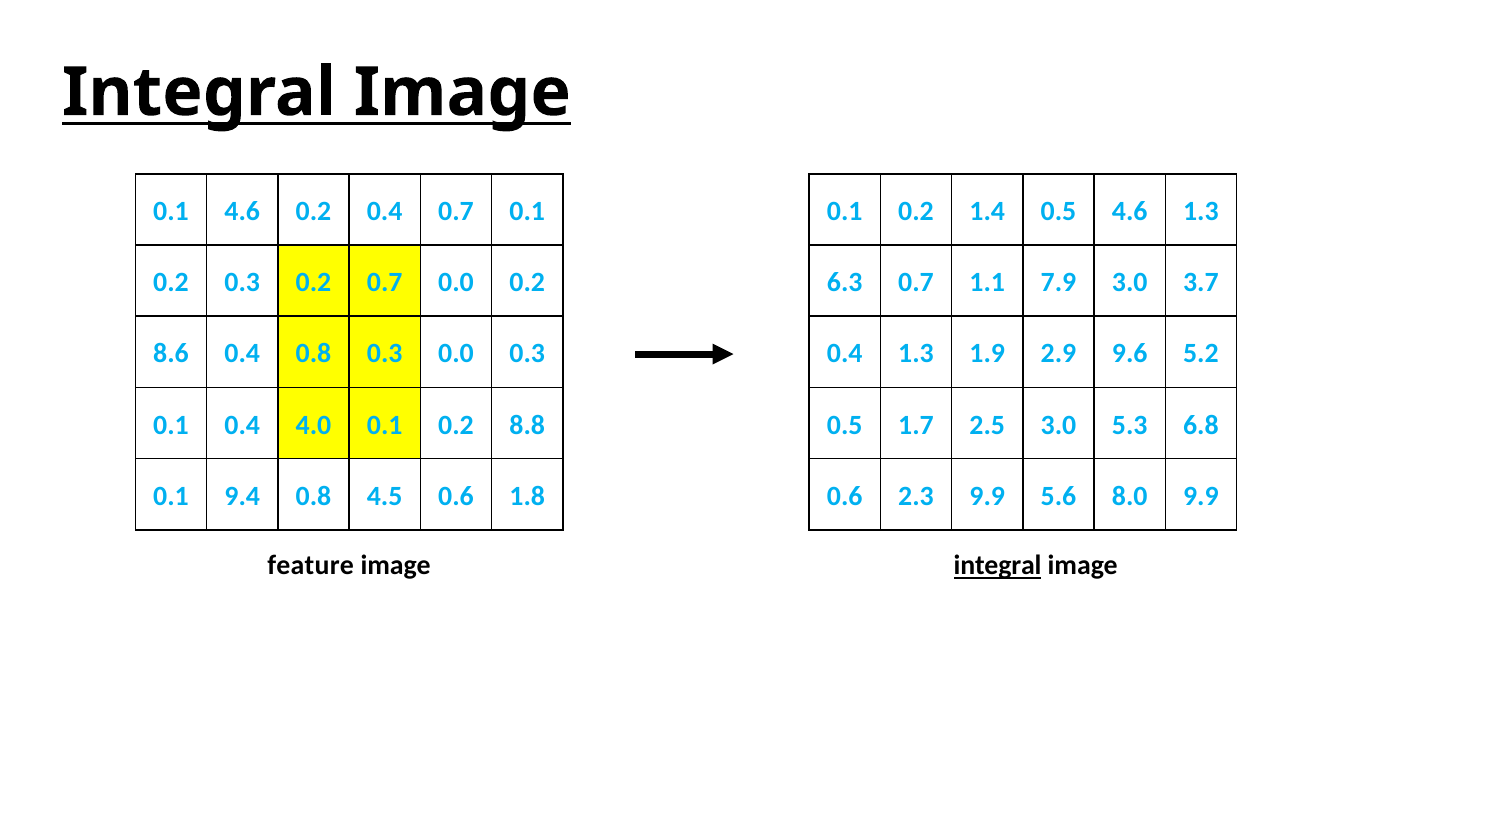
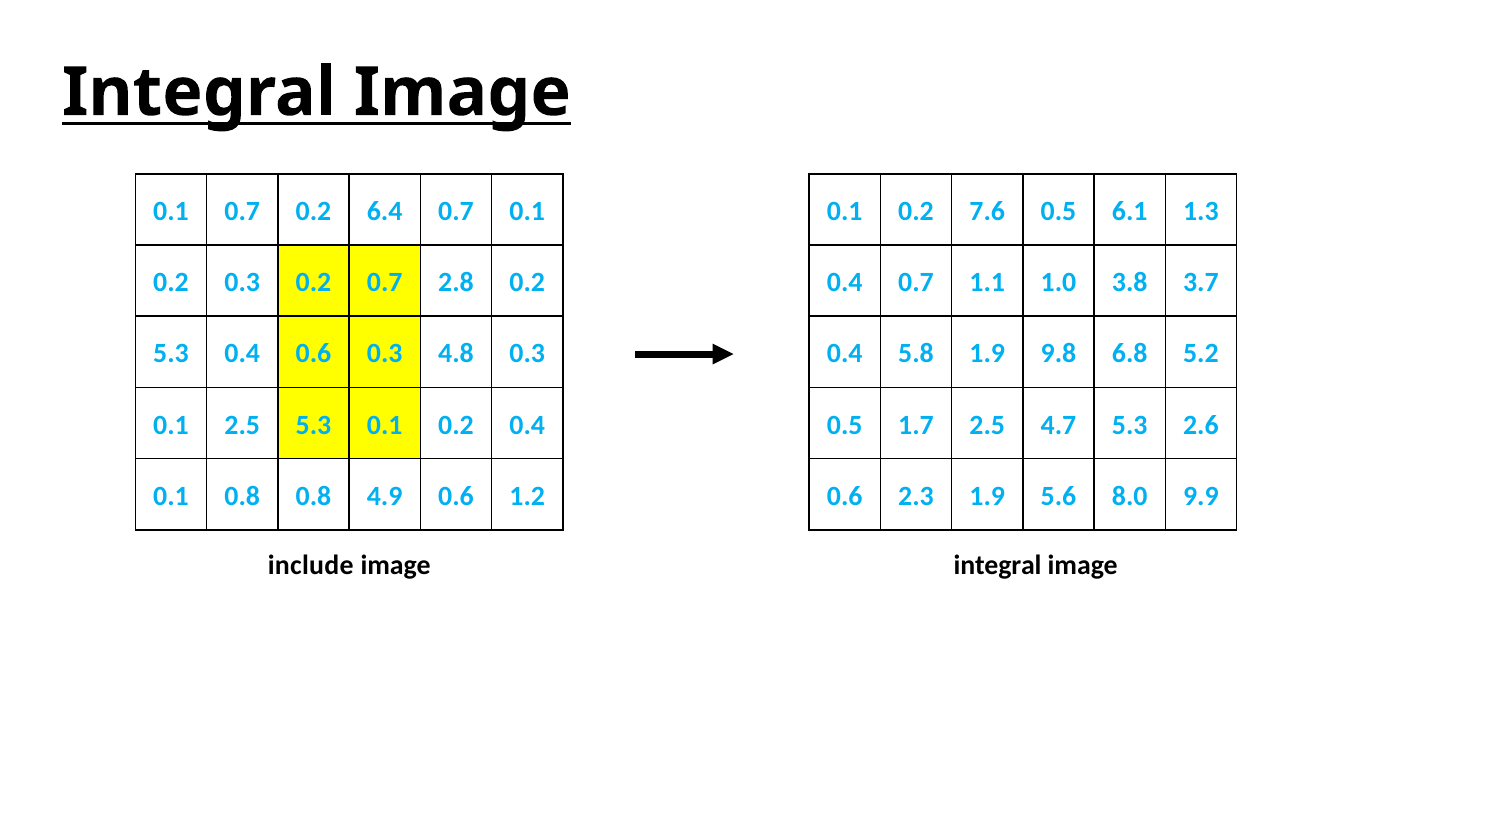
0.1 4.6: 4.6 -> 0.7 (242, 211)
0.2 0.4: 0.4 -> 6.4 (385, 211)
1.4: 1.4 -> 7.6 (987, 211)
4.6: 4.6 -> 6.1 (1130, 211)
0.0: 0.0 -> 2.8 (456, 283)
6.3: 6.3 -> 0.4 (845, 283)
7.9: 7.9 -> 1.0 (1058, 283)
3.0: 3.0 -> 3.8 (1130, 283)
8.6: 8.6 -> 5.3 (171, 354)
0.8: 0.8 -> 0.6 (314, 354)
0.0: 0.0 -> 4.8 (456, 354)
0.4 1.3: 1.3 -> 5.8 (916, 354)
2.9: 2.9 -> 9.8 (1058, 354)
9.6: 9.6 -> 6.8 (1130, 354)
0.1 0.4: 0.4 -> 2.5 (242, 425)
4.0: 4.0 -> 5.3 (314, 425)
8.8: 8.8 -> 0.4 (527, 425)
2.5 3.0: 3.0 -> 4.7 (1058, 425)
6.8: 6.8 -> 2.6 (1201, 425)
0.1 9.4: 9.4 -> 0.8 (242, 496)
4.5: 4.5 -> 4.9 (385, 496)
1.8: 1.8 -> 1.2 (527, 496)
2.3 9.9: 9.9 -> 1.9 (987, 496)
feature: feature -> include (311, 566)
integral underline: present -> none (998, 566)
